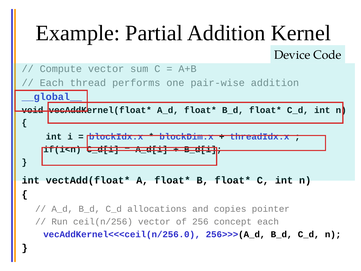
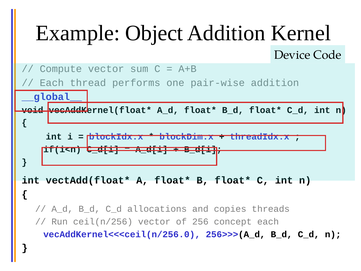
Partial: Partial -> Object (154, 33)
pointer: pointer -> threads (271, 209)
